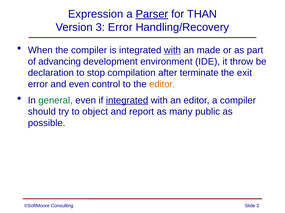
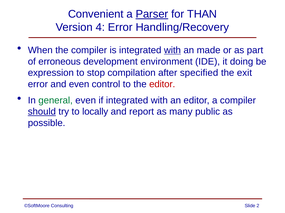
Expression: Expression -> Convenient (96, 14)
3: 3 -> 4 (100, 27)
advancing: advancing -> erroneous (60, 62)
throw: throw -> doing (242, 62)
declaration: declaration -> expression (51, 73)
terminate: terminate -> specified (199, 73)
editor colour: orange -> red (162, 85)
integrated underline: present -> none (127, 101)
should underline: none -> present (42, 112)
object: object -> locally (95, 112)
